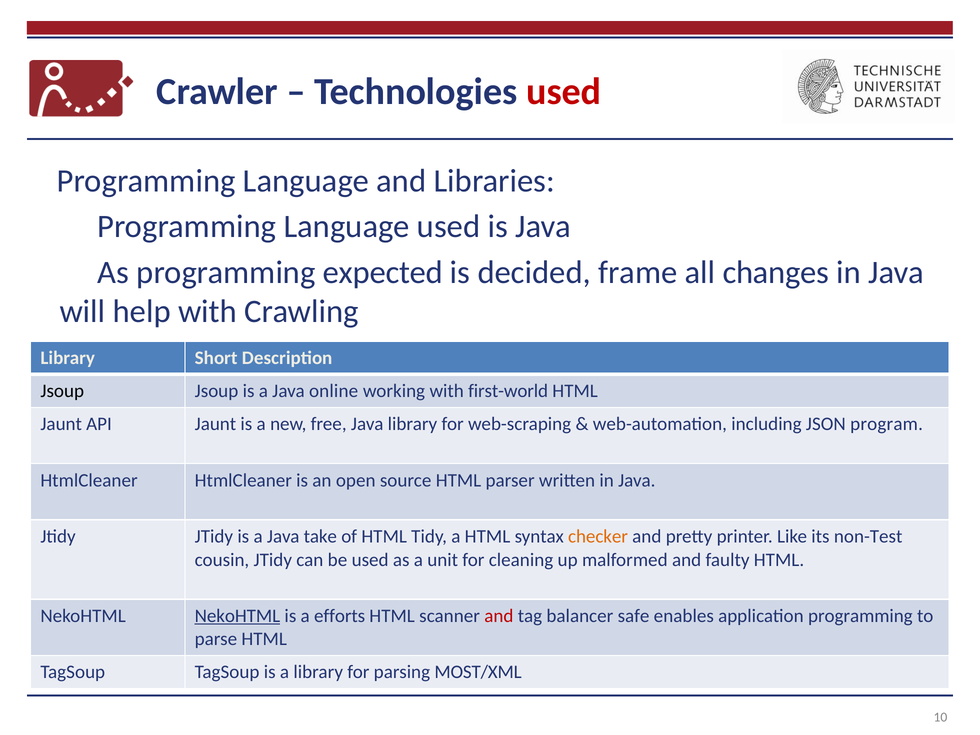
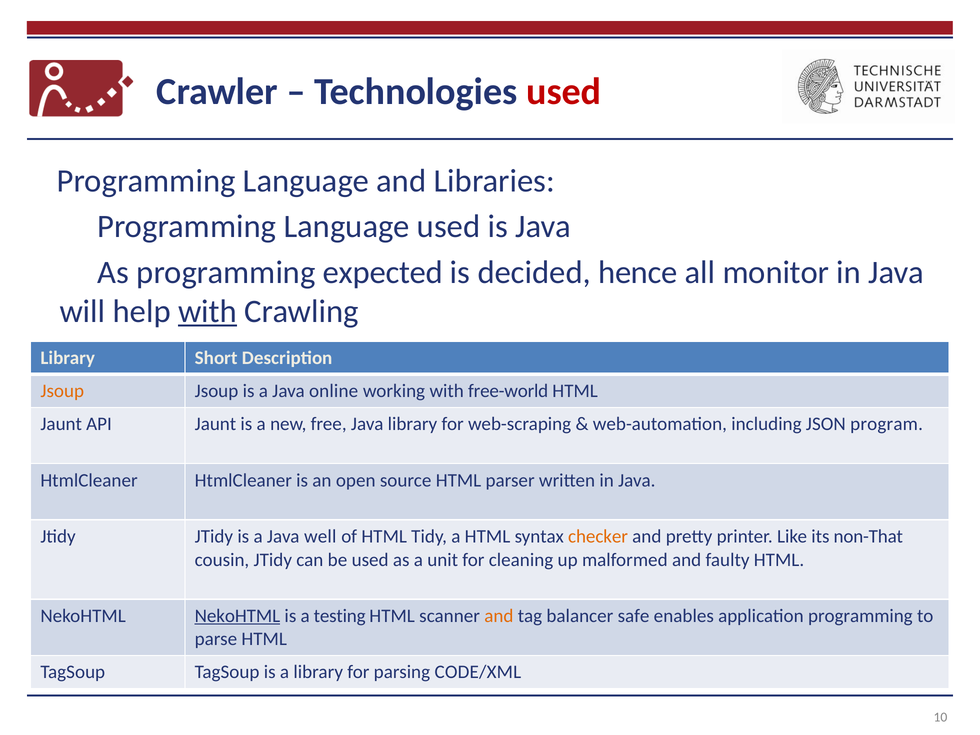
frame: frame -> hence (638, 272)
changes: changes -> monitor (776, 272)
with underline: none -> present (208, 311)
Jsoup colour: black -> orange (62, 391)
first-world: first-world -> free-world (508, 391)
take: take -> well (320, 537)
non-Test: non-Test -> non-That (868, 537)
efforts: efforts -> testing (340, 616)
and colour: red -> orange (499, 616)
MOST/XML: MOST/XML -> CODE/XML (478, 672)
